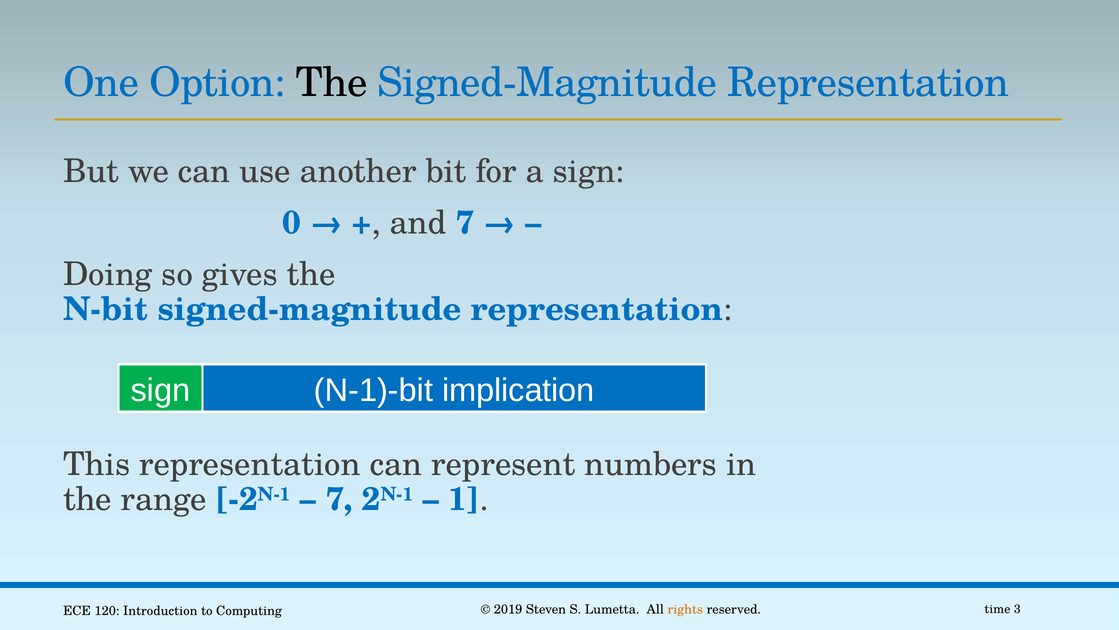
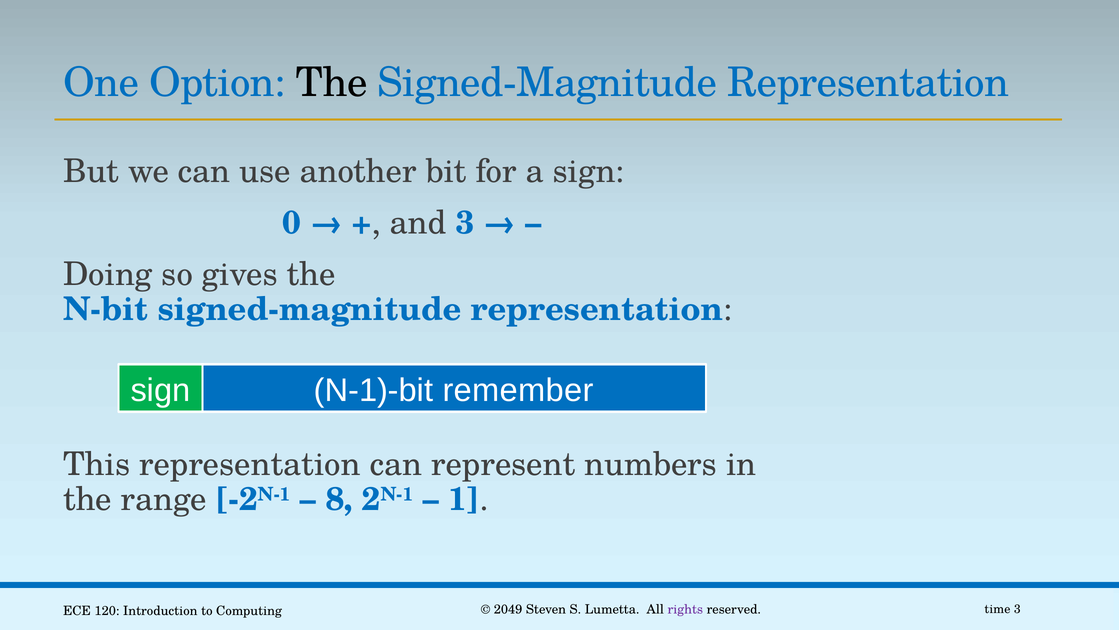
and 7: 7 -> 3 (465, 223)
implication: implication -> remember (518, 390)
7: 7 -> 8 (339, 499)
2019: 2019 -> 2049 (508, 609)
rights colour: orange -> purple (685, 609)
